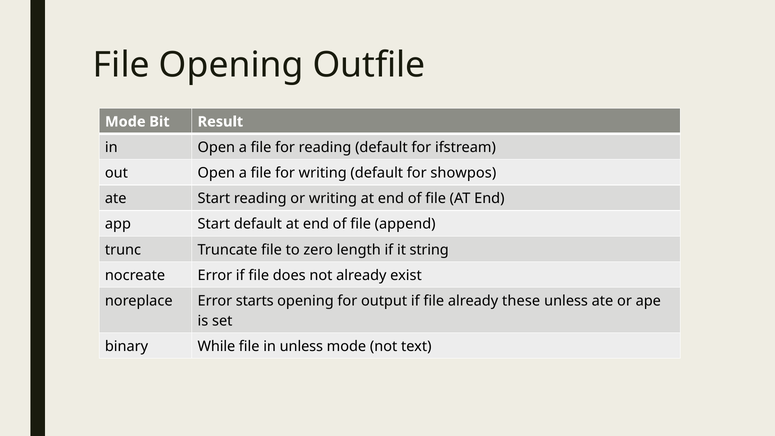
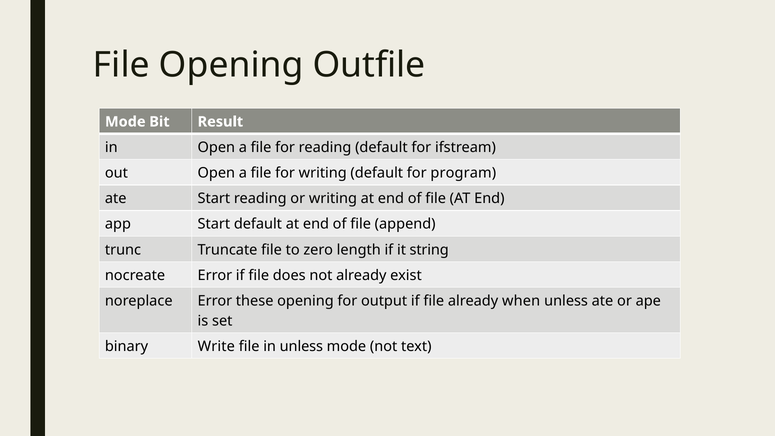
showpos: showpos -> program (463, 173)
starts: starts -> these (255, 301)
these: these -> when (521, 301)
While: While -> Write (216, 346)
